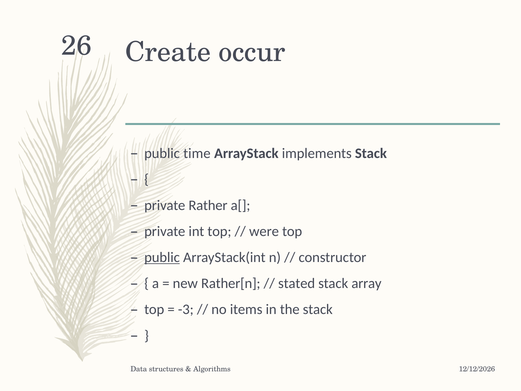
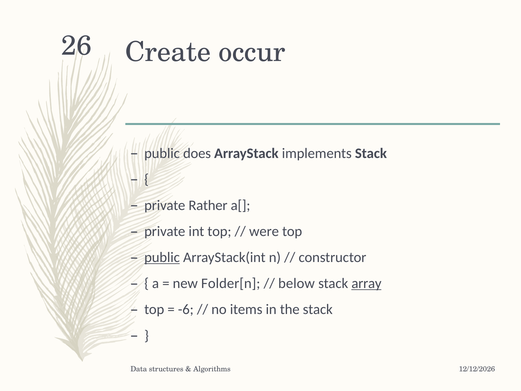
time: time -> does (197, 153)
Rather[n: Rather[n -> Folder[n (231, 283)
stated: stated -> below (297, 283)
array underline: none -> present (366, 283)
-3: -3 -> -6 (186, 309)
